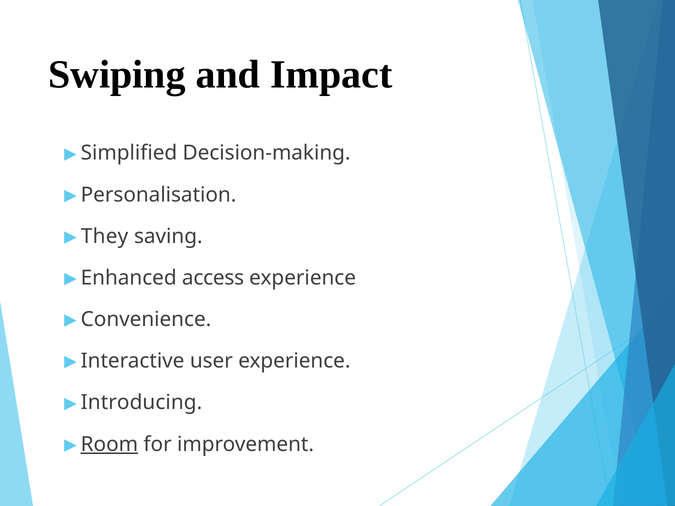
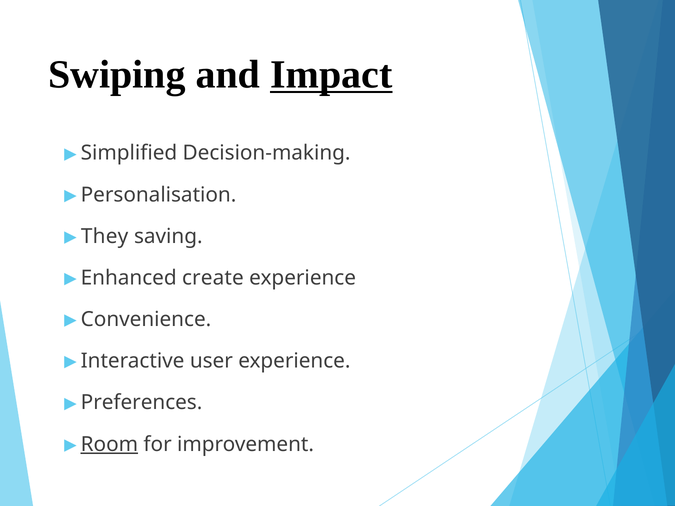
Impact underline: none -> present (331, 75)
access: access -> create (213, 278)
Introducing: Introducing -> Preferences (142, 403)
